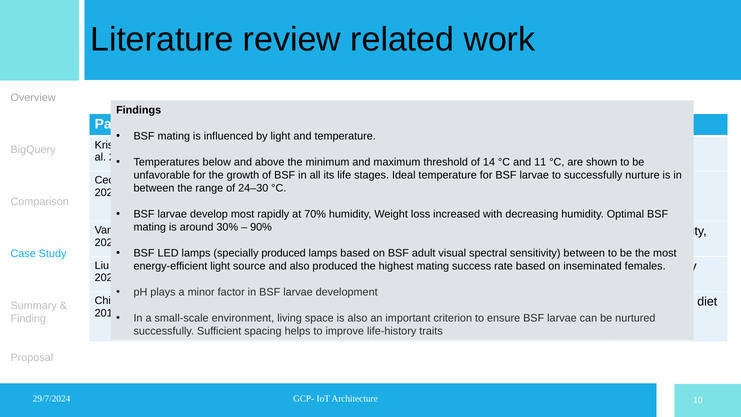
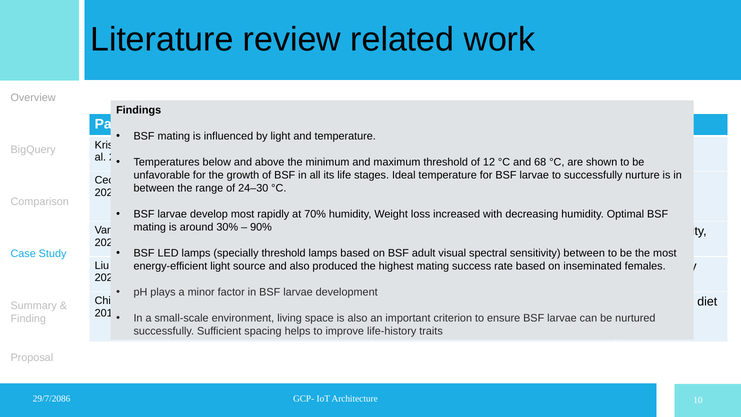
14: 14 -> 12 (489, 162)
11: 11 -> 68 (540, 162)
specially produced: produced -> threshold (284, 253)
29/7/2024: 29/7/2024 -> 29/7/2086 (52, 398)
